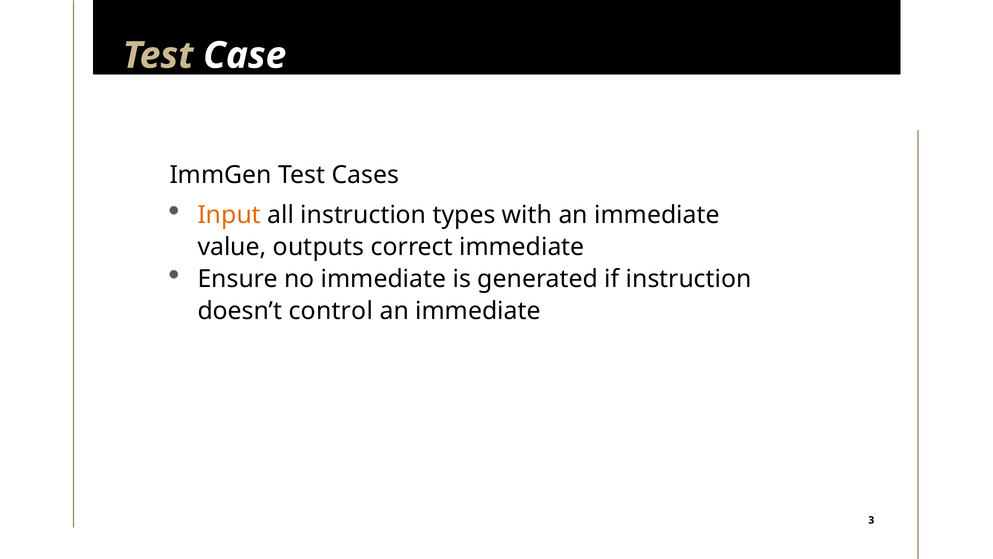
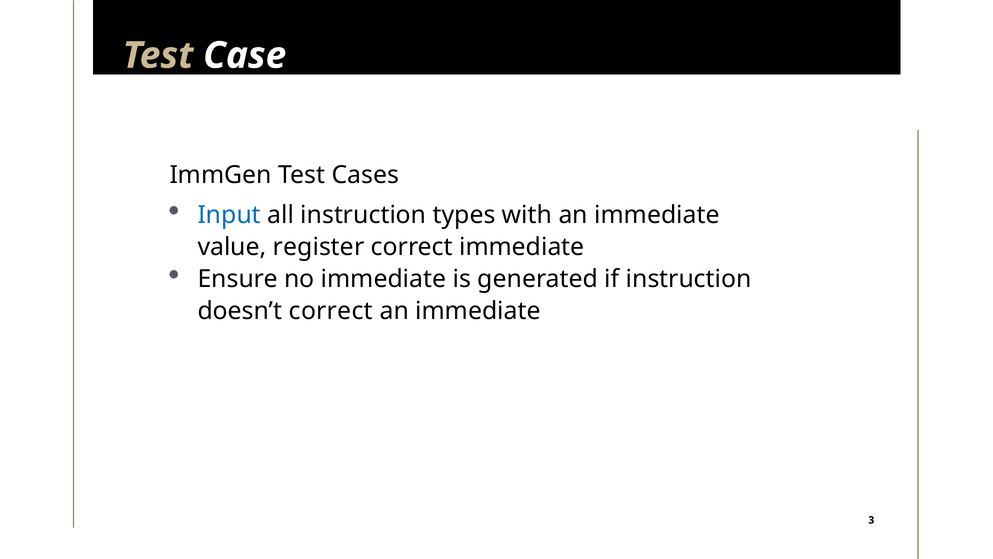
Input colour: orange -> blue (229, 215)
outputs: outputs -> register (319, 247)
doesn’t control: control -> correct (331, 311)
